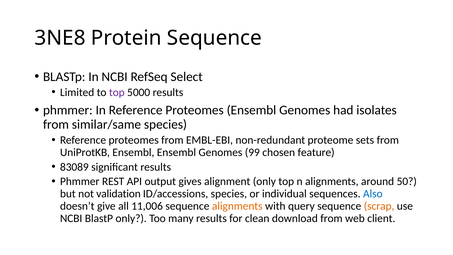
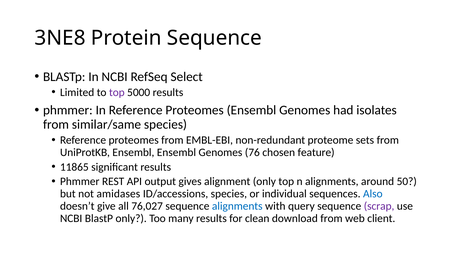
99: 99 -> 76 (252, 152)
83089: 83089 -> 11865 (74, 167)
validation: validation -> amidases (118, 194)
11,006: 11,006 -> 76,027 (147, 206)
alignments colour: orange -> blue (237, 206)
scrap colour: orange -> purple (379, 206)
